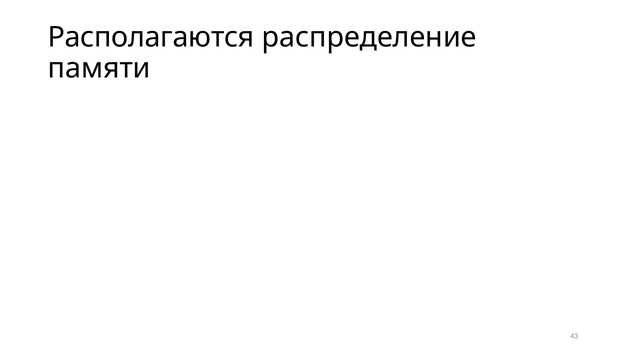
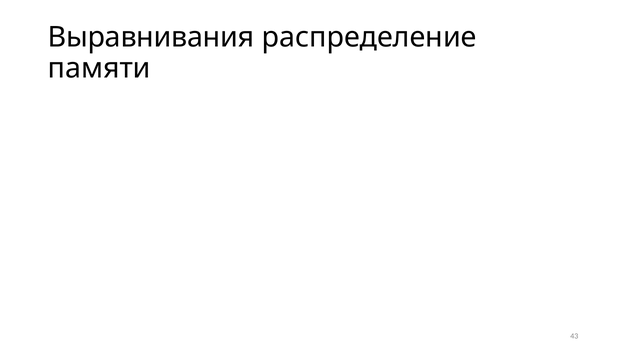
Располагаются: Располагаются -> Выравнивания (151, 37)
